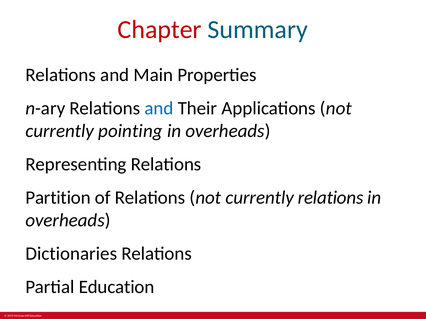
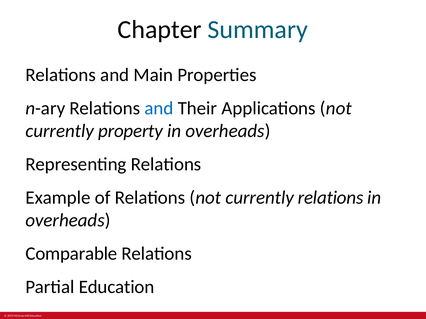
Chapter colour: red -> black (160, 29)
pointing: pointing -> property (131, 131)
Partition: Partition -> Example (58, 198)
Dictionaries: Dictionaries -> Comparable (71, 254)
